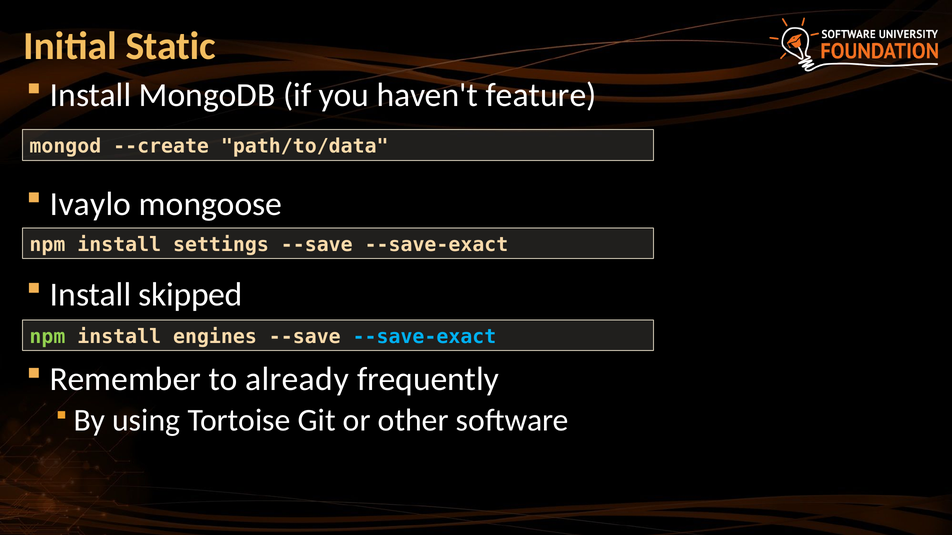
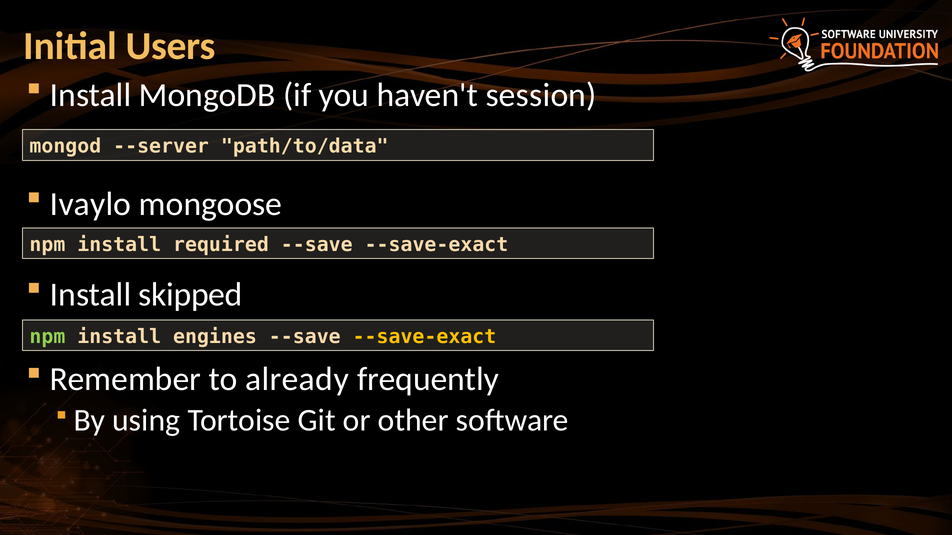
Static: Static -> Users (171, 46)
feature: feature -> session (541, 95)
--create: --create -> --server (161, 147)
settings: settings -> required (221, 245)
--save-exact colour: light blue -> yellow (424, 337)
